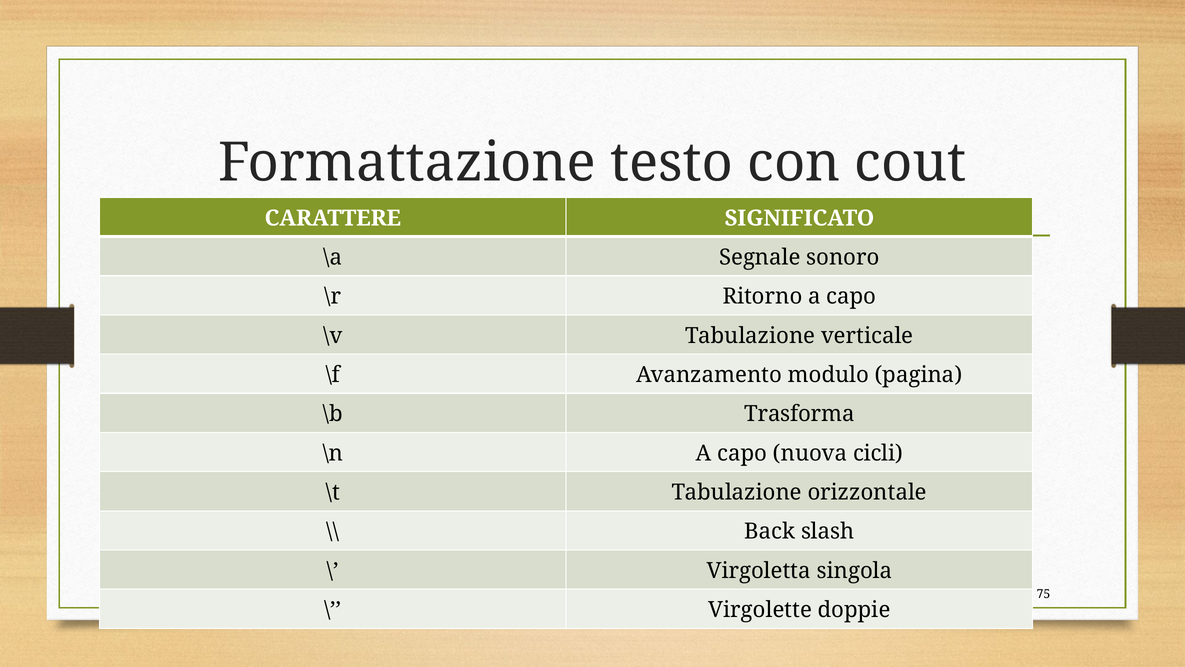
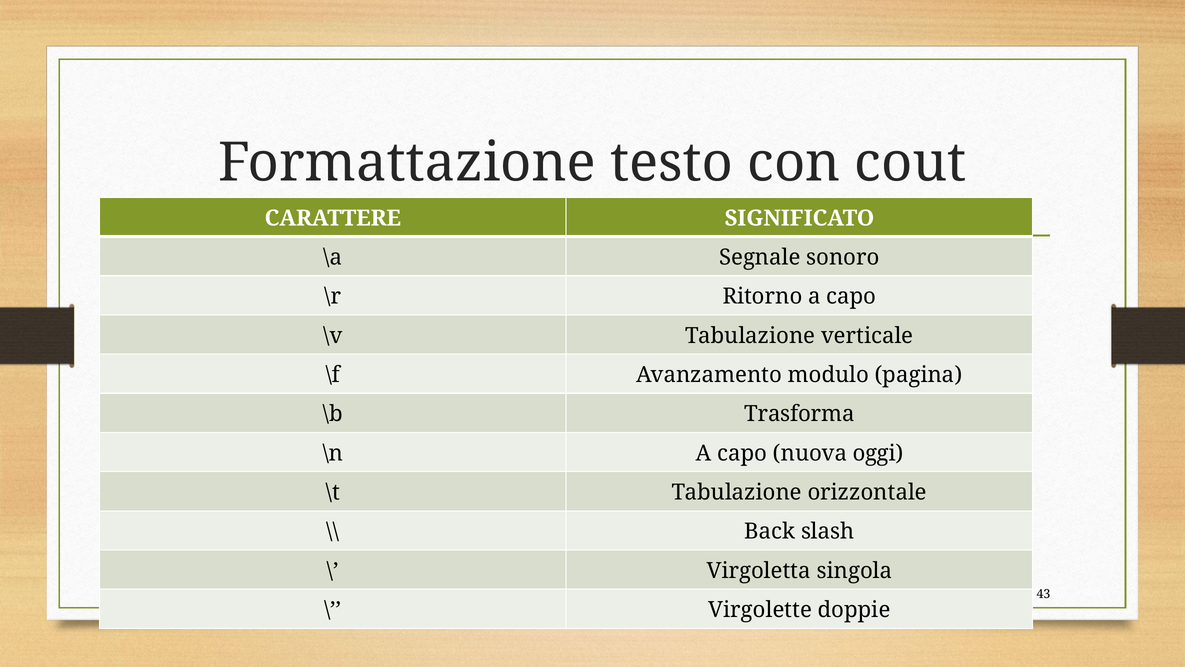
cicli: cicli -> oggi (878, 453)
75: 75 -> 43 (1043, 594)
